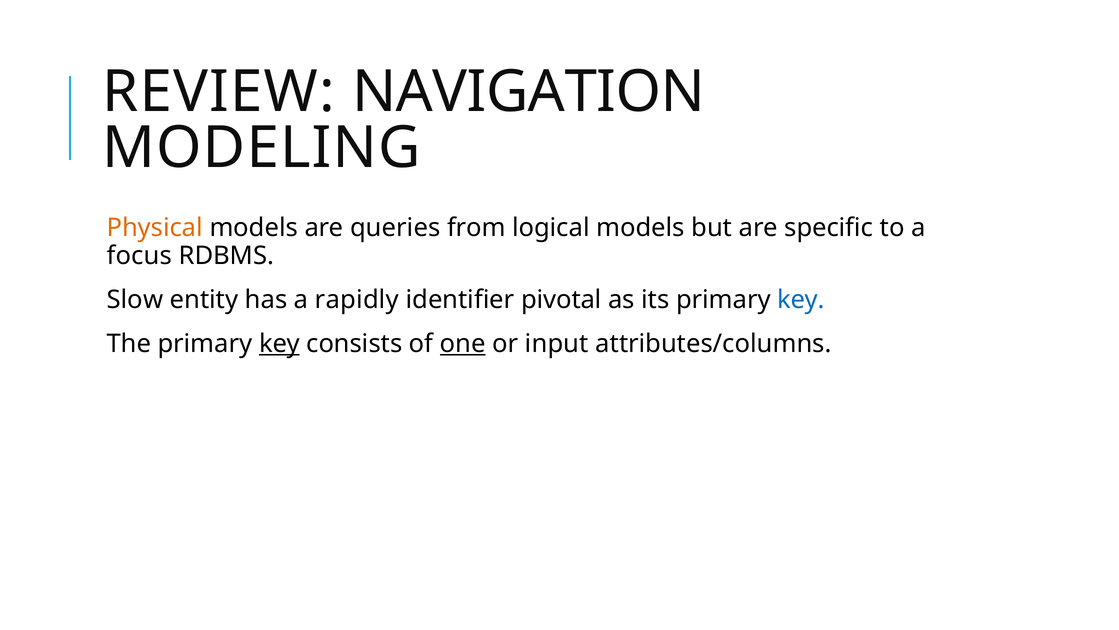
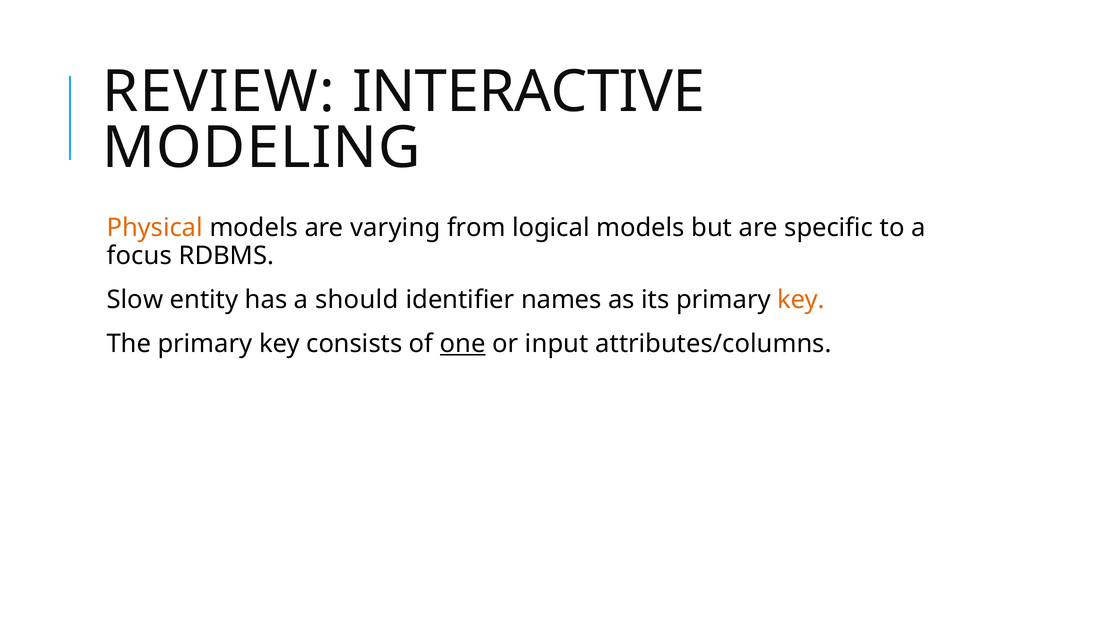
NAVIGATION: NAVIGATION -> INTERACTIVE (528, 92)
queries: queries -> varying (395, 228)
rapidly: rapidly -> should (357, 299)
pivotal: pivotal -> names (561, 299)
key colour: blue -> orange (801, 299)
key underline: present -> none (279, 343)
